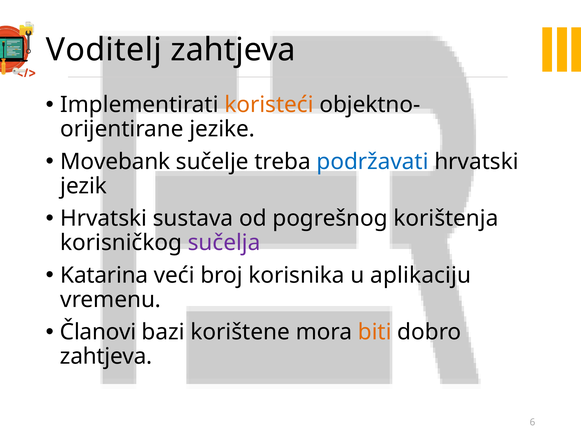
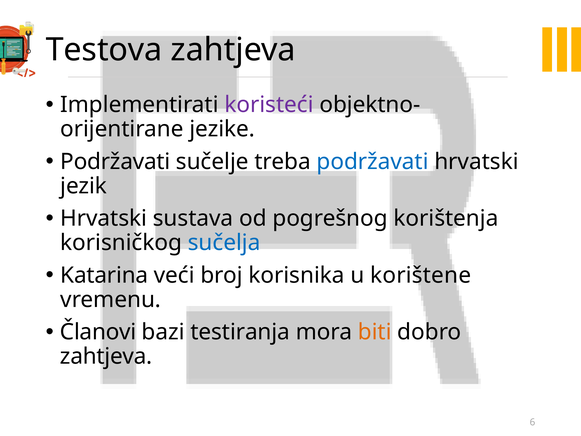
Voditelj: Voditelj -> Testova (104, 50)
koristeći colour: orange -> purple (269, 105)
Movebank: Movebank -> Podržavati (115, 162)
sučelja colour: purple -> blue (224, 243)
aplikaciju: aplikaciju -> korištene (421, 275)
korištene: korištene -> testiranja (240, 332)
